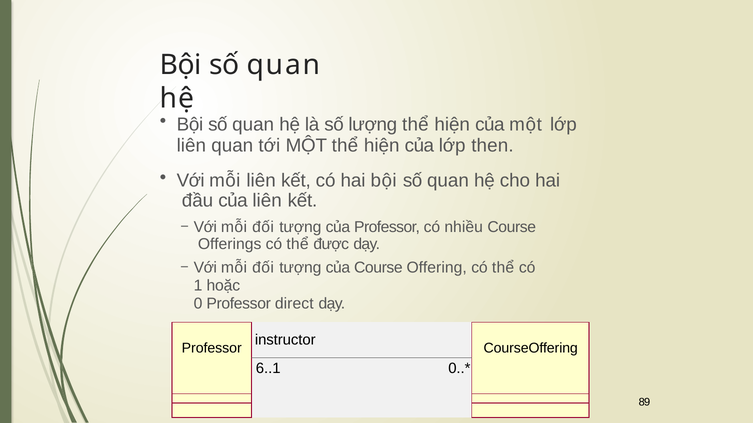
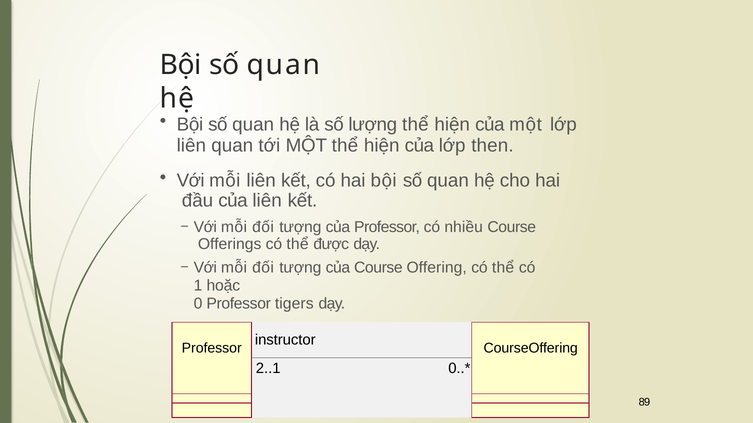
direct: direct -> tigers (294, 304)
6..1: 6..1 -> 2..1 (268, 369)
